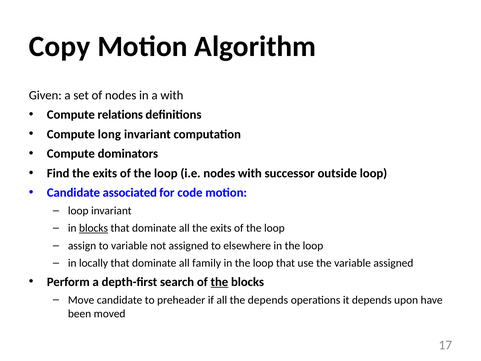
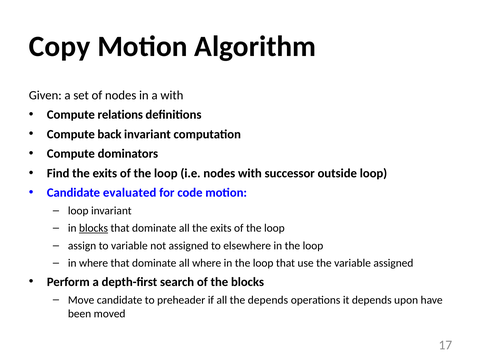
long: long -> back (110, 134)
associated: associated -> evaluated (130, 193)
in locally: locally -> where (94, 263)
all family: family -> where (207, 263)
the underline: present -> none (219, 282)
